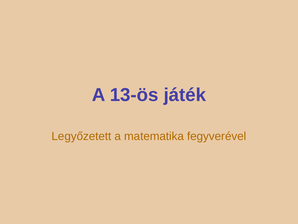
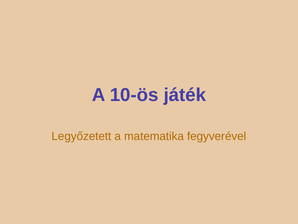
13-ös: 13-ös -> 10-ös (134, 95)
